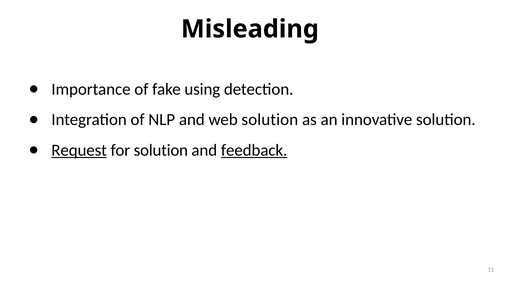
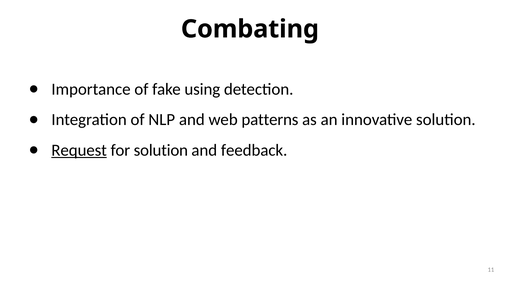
Misleading: Misleading -> Combating (250, 29)
web solution: solution -> patterns (270, 120)
feedback underline: present -> none (254, 150)
